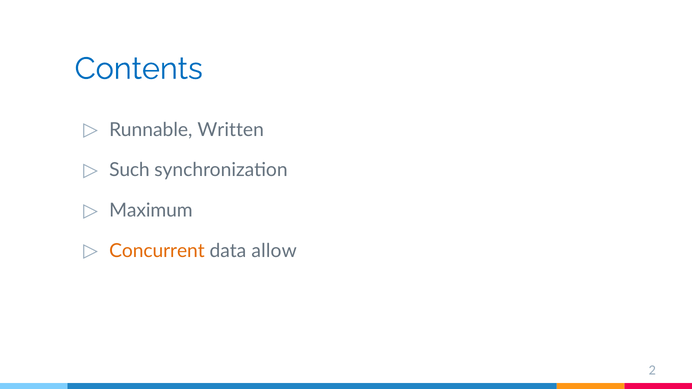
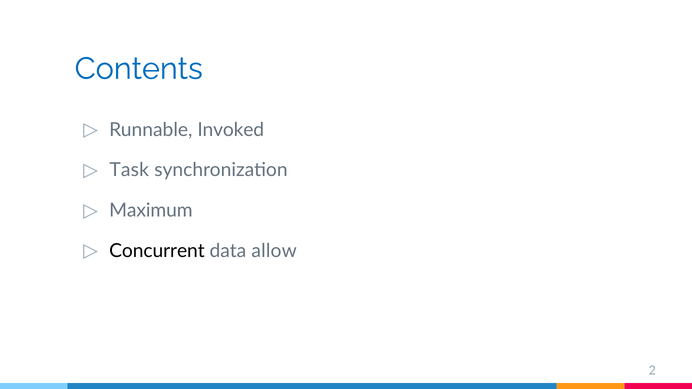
Written: Written -> Invoked (231, 130)
Such: Such -> Task (129, 170)
Concurrent colour: orange -> black (157, 251)
